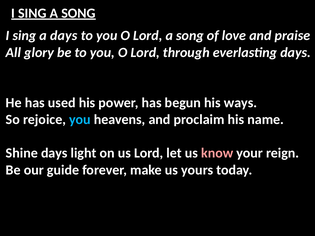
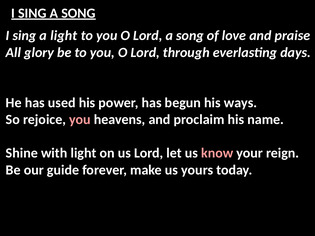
a days: days -> light (64, 36)
you colour: light blue -> pink (80, 120)
Shine days: days -> with (54, 153)
